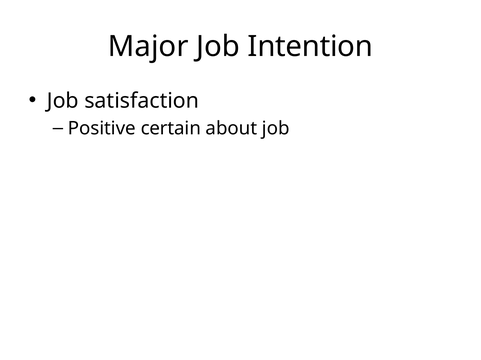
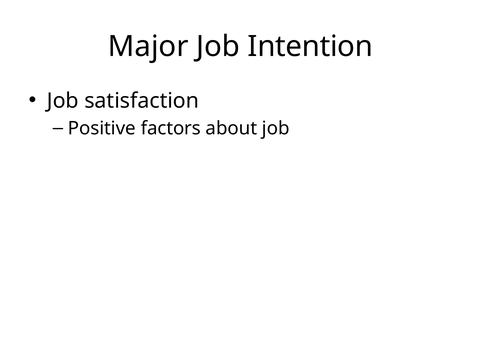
certain: certain -> factors (171, 129)
